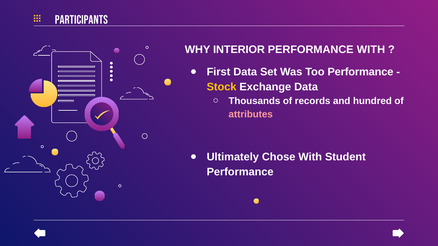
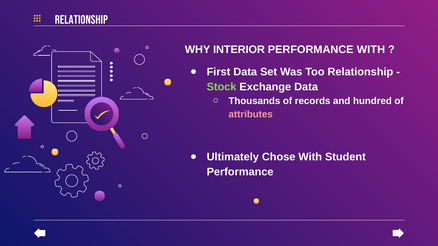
PARTICIPANTS: PARTICIPANTS -> RELATIONSHIP (81, 20)
Too Performance: Performance -> Relationship (360, 72)
Stock colour: yellow -> light green (222, 87)
